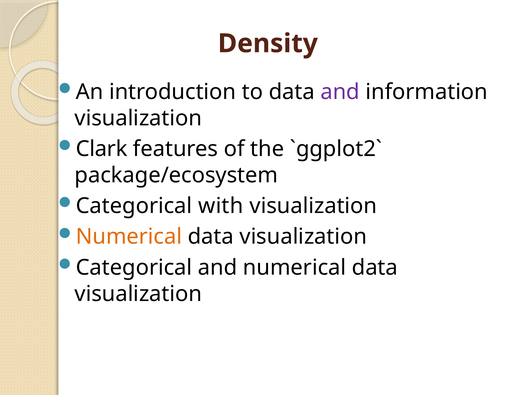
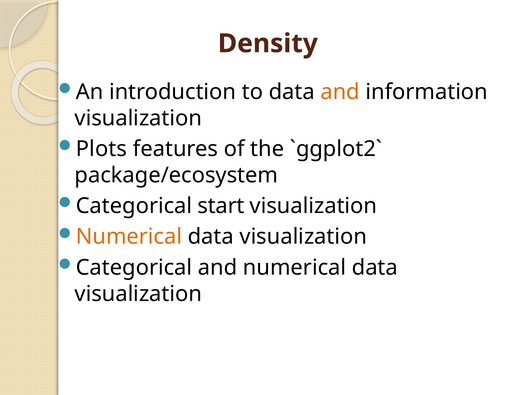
and colour: purple -> orange (340, 92)
Clark: Clark -> Plots (101, 149)
with: with -> start (221, 206)
